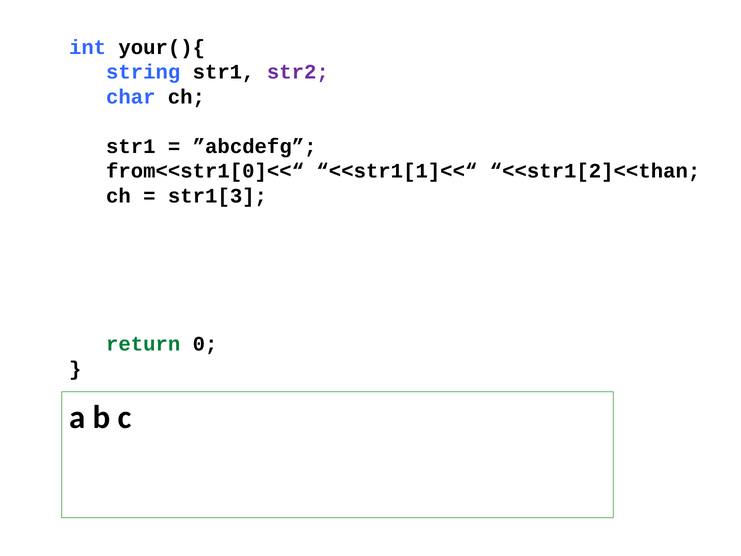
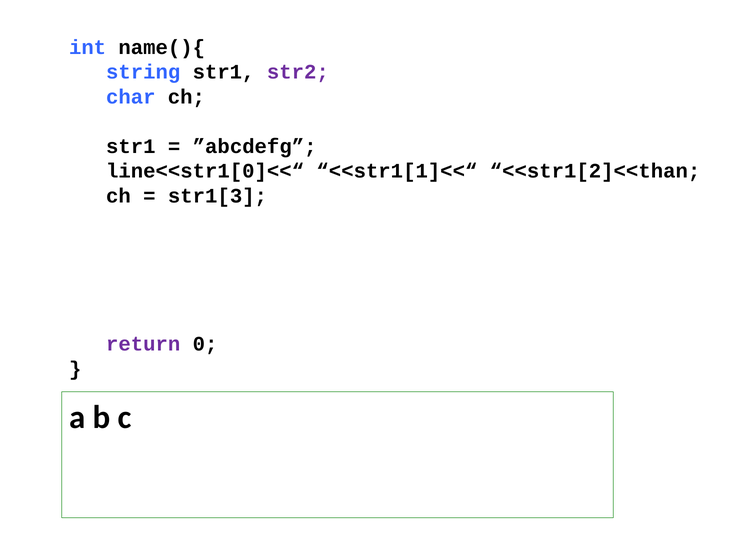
your(){: your(){ -> name(){ (162, 47)
from<<str1[0]<<“: from<<str1[0]<<“ -> line<<str1[0]<<“ (205, 171)
return colour: green -> purple (143, 344)
